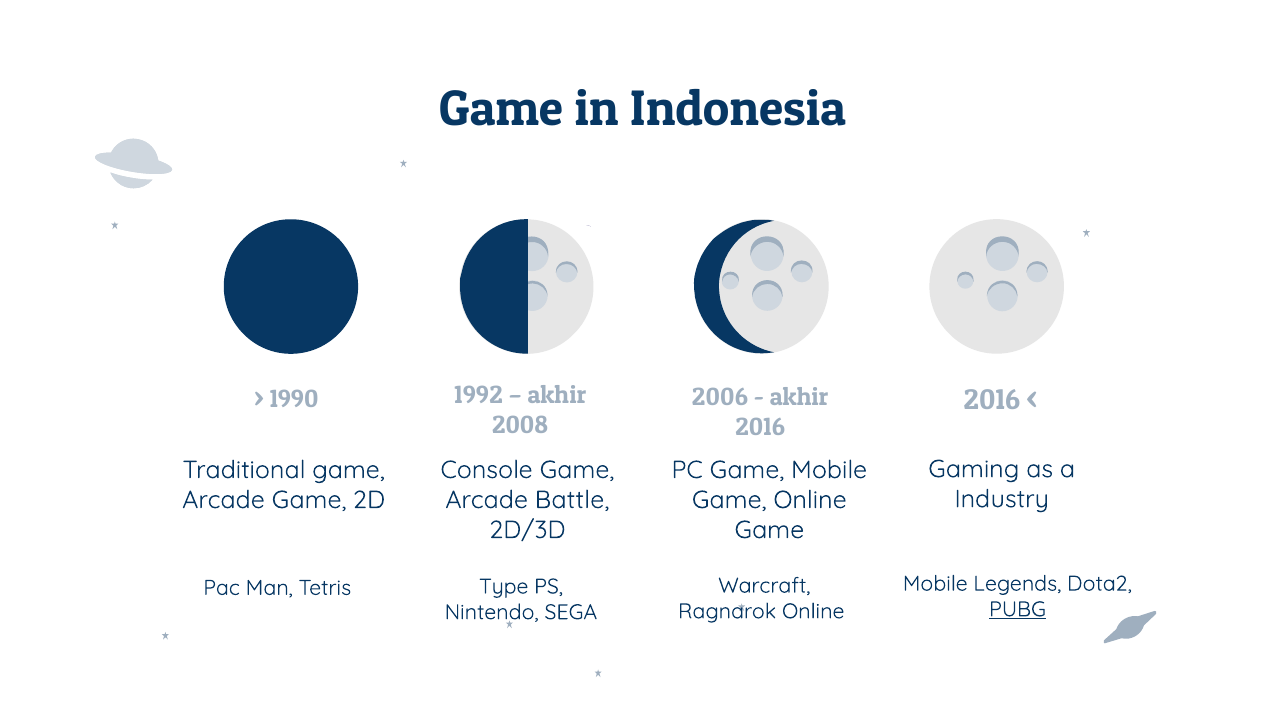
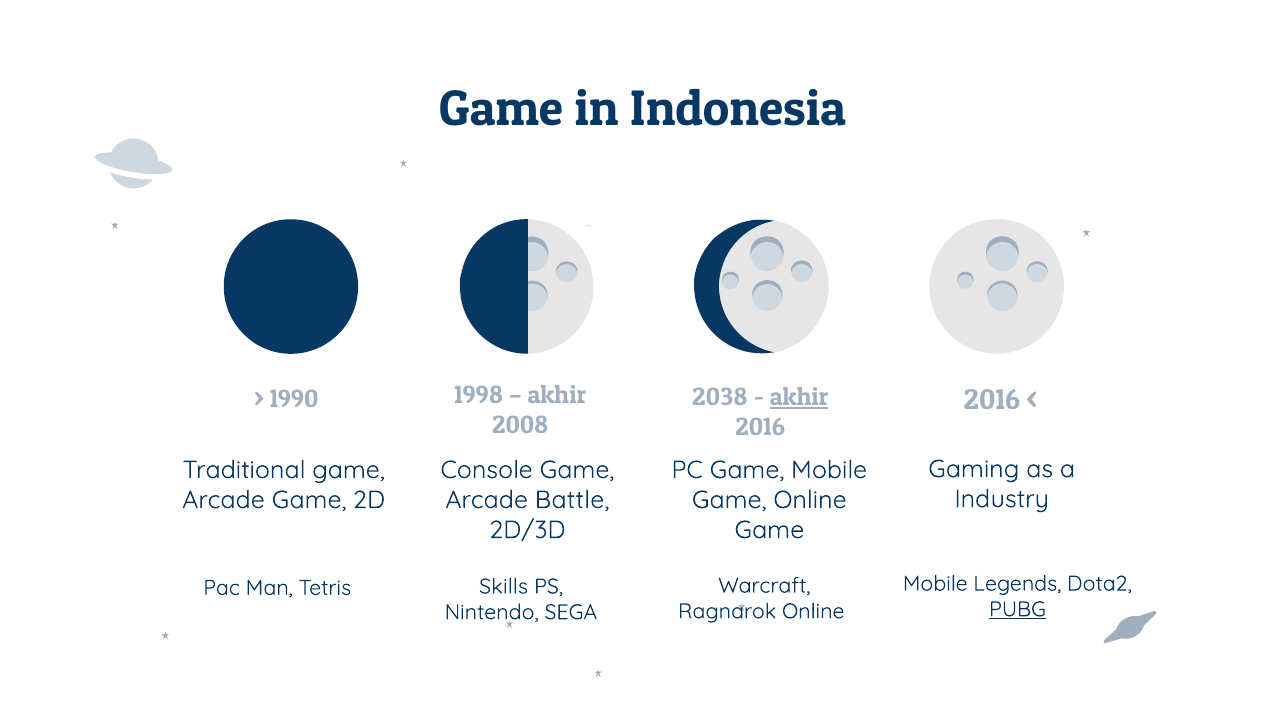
2006: 2006 -> 2038 (720, 397)
akhir underline: none -> present (799, 397)
1992: 1992 -> 1998 (479, 395)
Type: Type -> Skills (504, 586)
